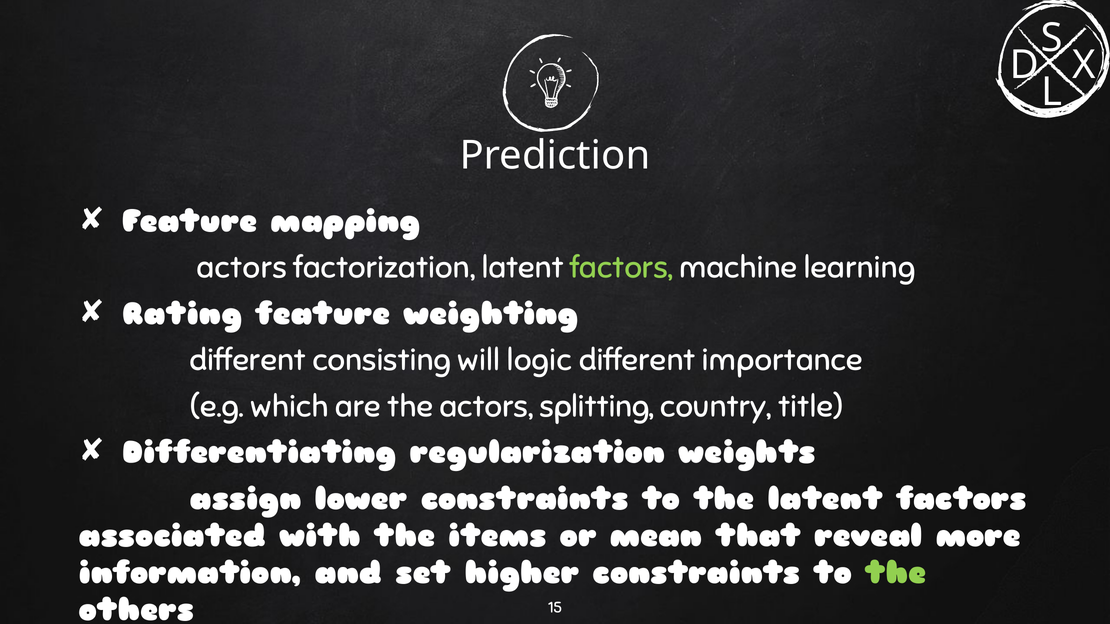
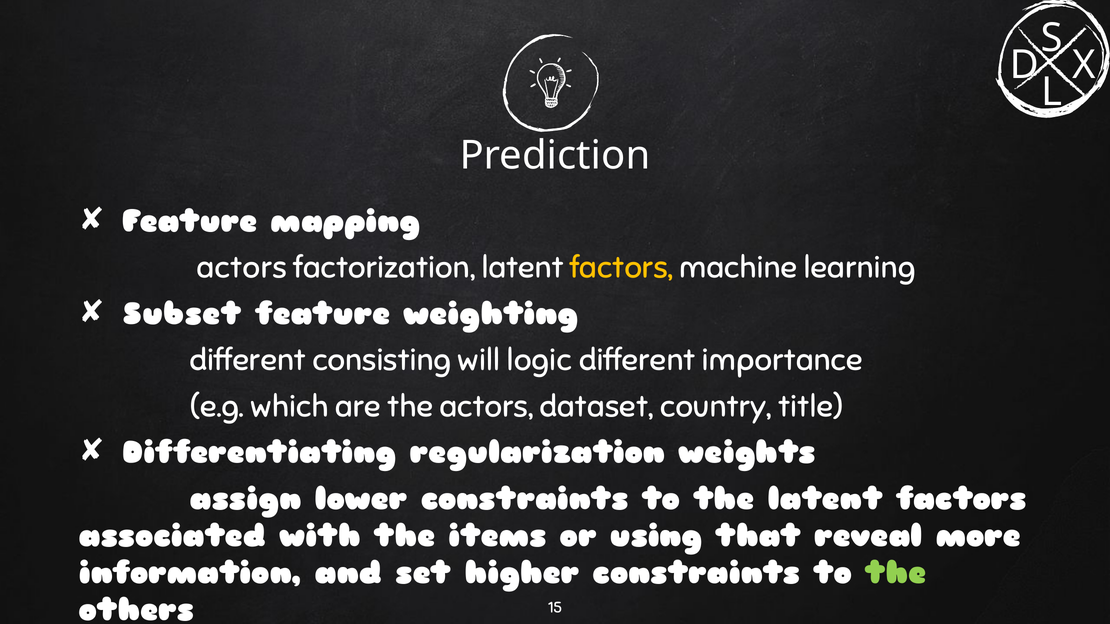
factors colour: light green -> yellow (622, 268)
Rating: Rating -> Subset (182, 314)
splitting: splitting -> dataset (597, 407)
mean: mean -> using (656, 536)
